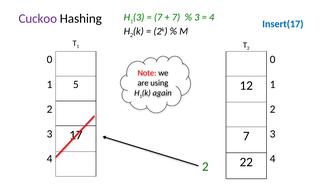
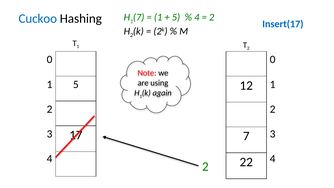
1 3: 3 -> 7 (139, 17)
7: 7 -> 1 (158, 17)
7: 7 -> 5 (176, 17)
3: 3 -> 4 (197, 17)
4: 4 -> 2 (212, 17)
Cuckoo colour: purple -> blue (38, 19)
